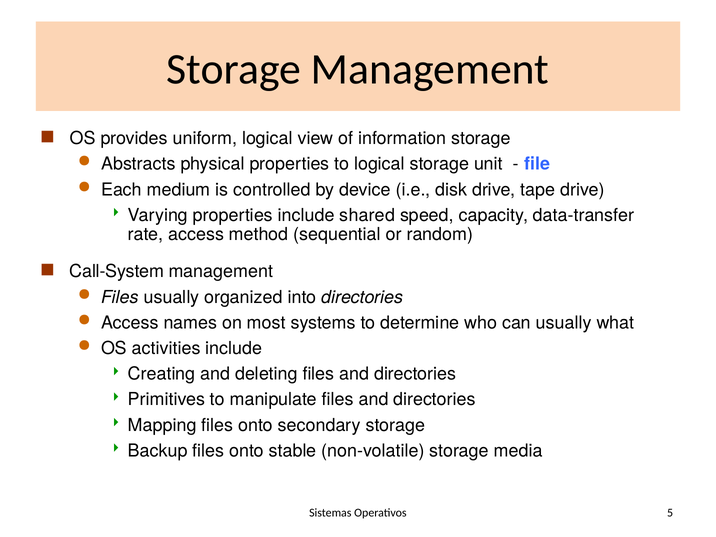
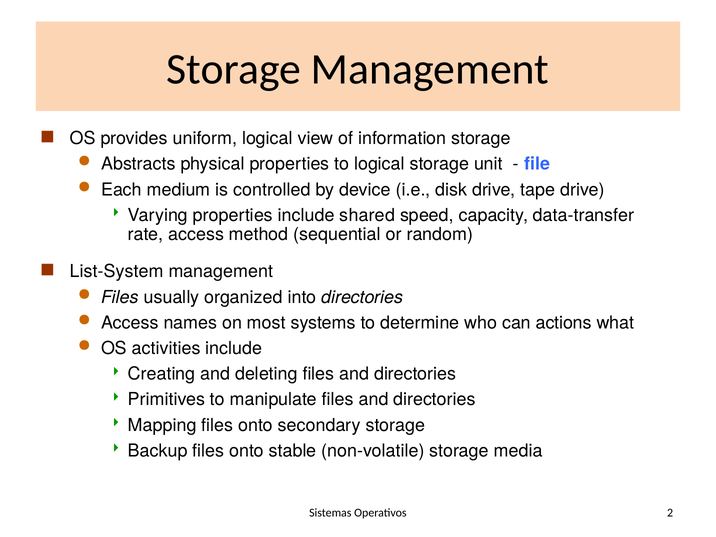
Call-System: Call-System -> List-System (117, 272)
can usually: usually -> actions (564, 323)
5: 5 -> 2 (670, 513)
